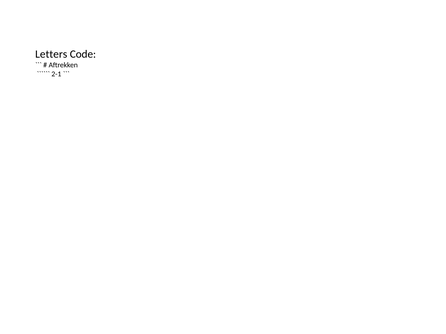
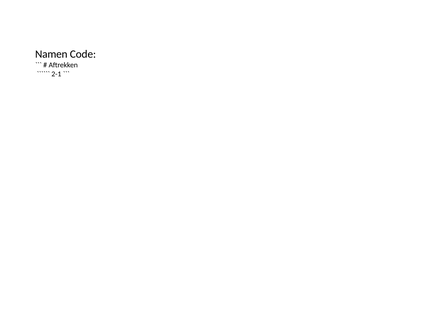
Letters: Letters -> Namen (51, 54)
